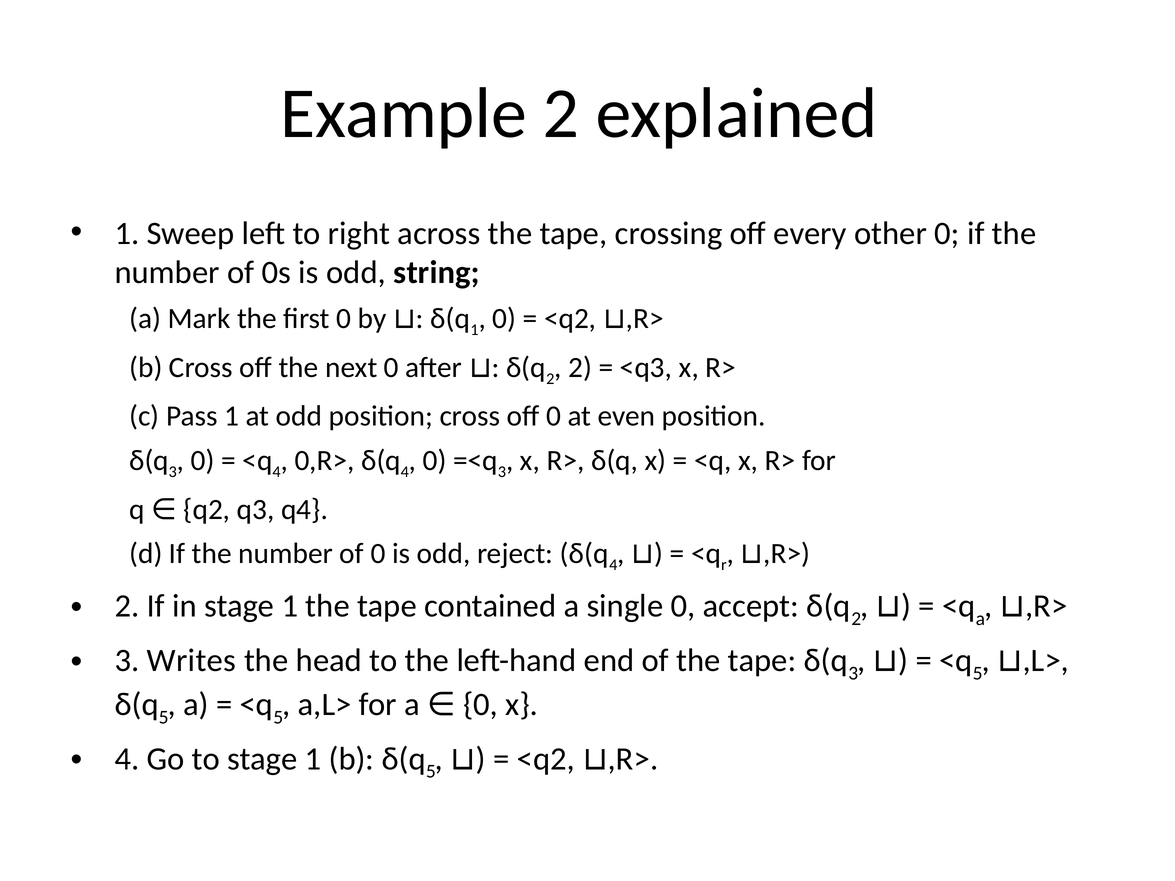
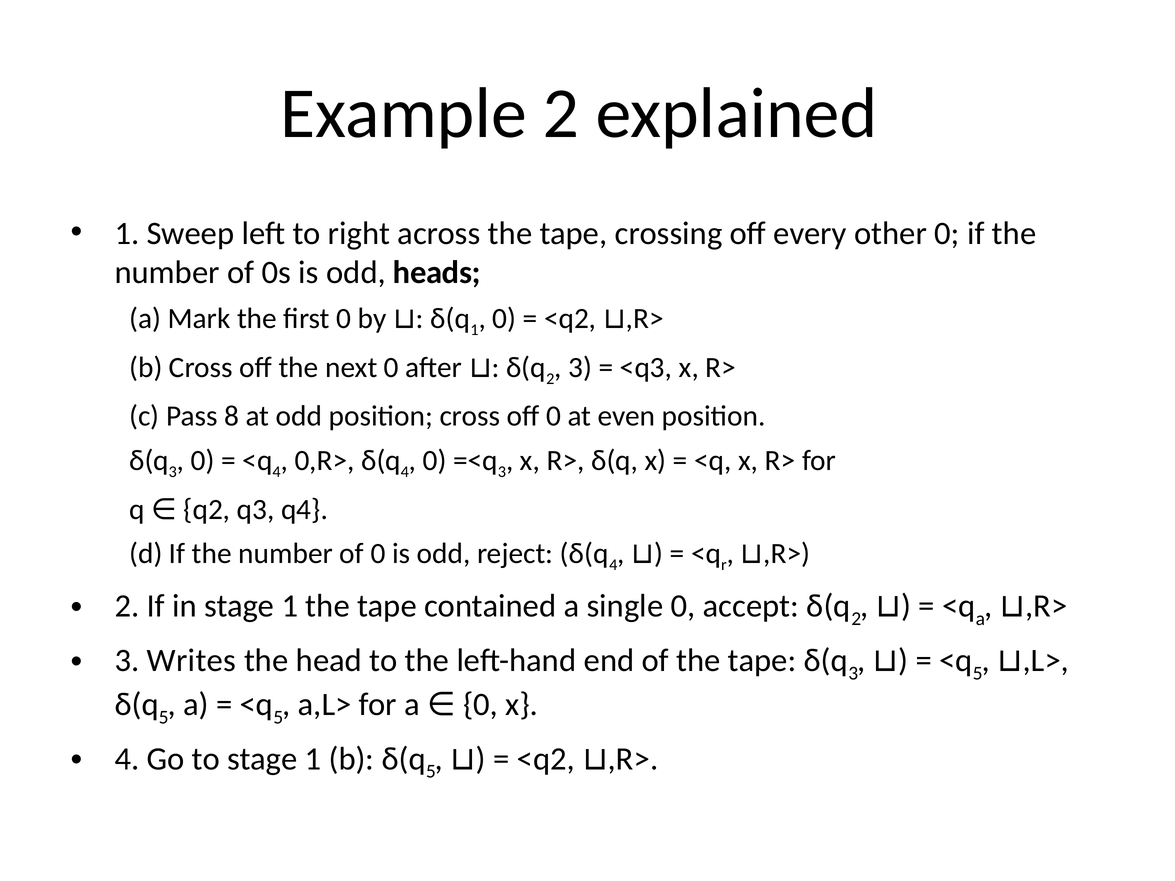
string: string -> heads (437, 273)
2: 2 -> 3 (580, 368)
Pass 1: 1 -> 8 (232, 416)
